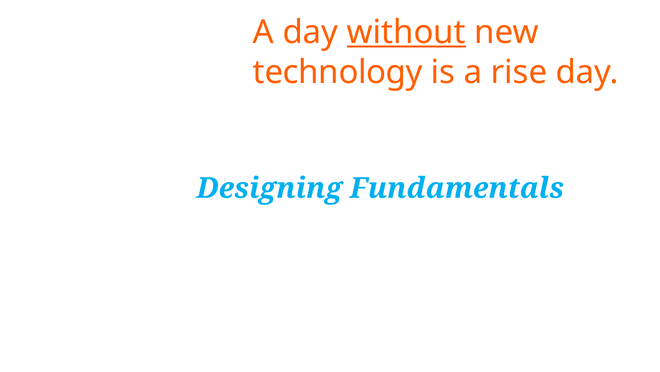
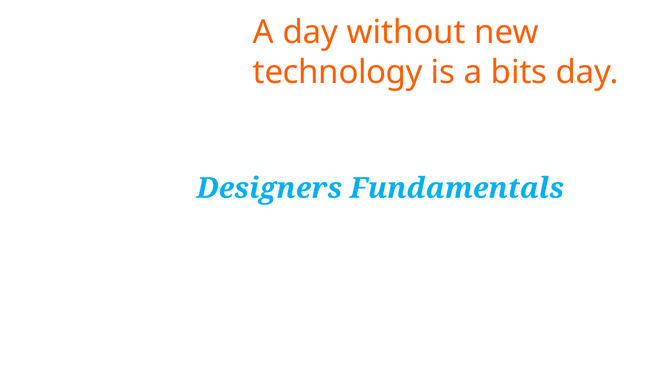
without underline: present -> none (406, 32)
rise: rise -> bits (519, 72)
Designing: Designing -> Designers (269, 188)
